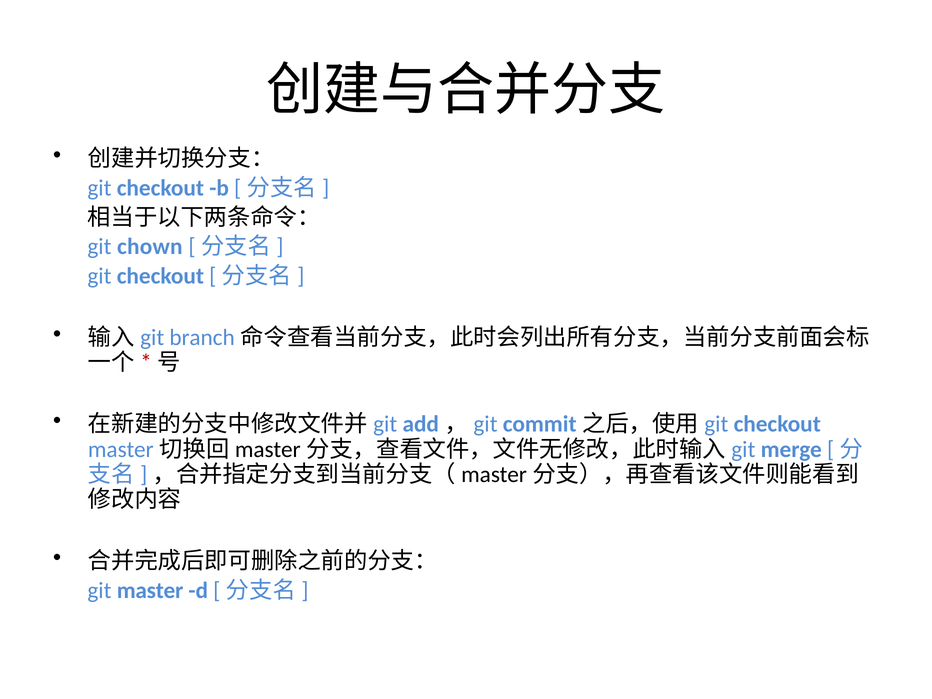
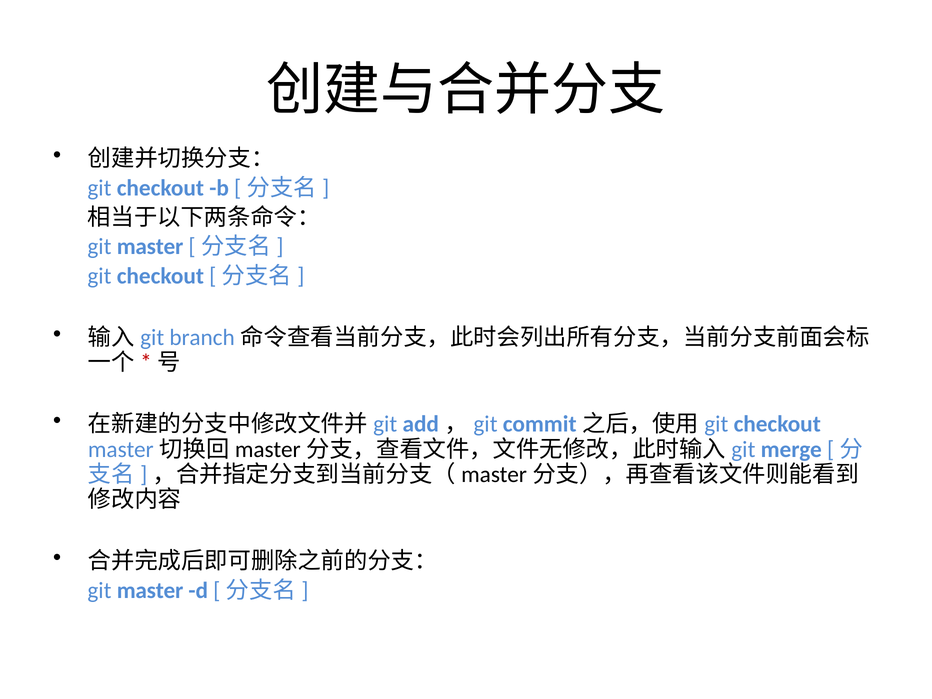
chown: chown -> master (150, 247)
